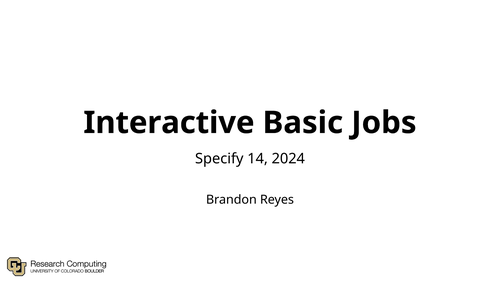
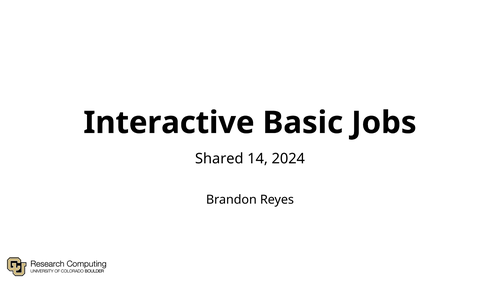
Specify: Specify -> Shared (219, 159)
